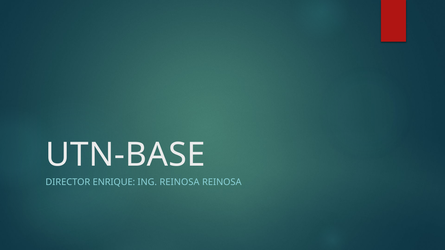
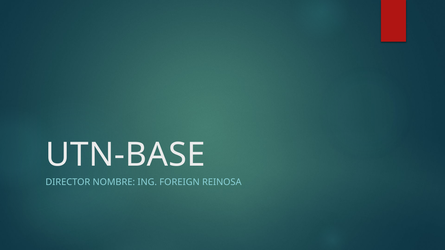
ENRIQUE: ENRIQUE -> NOMBRE (114, 182)
ING REINOSA: REINOSA -> FOREIGN (180, 182)
